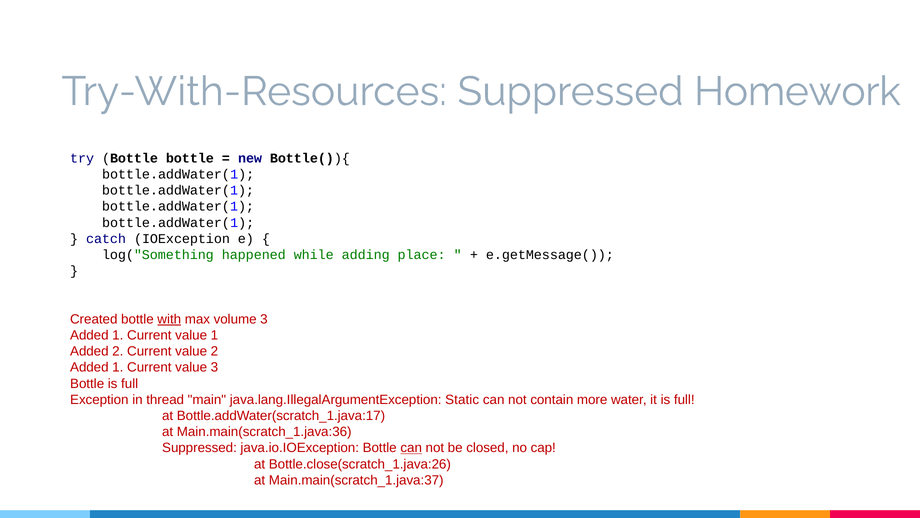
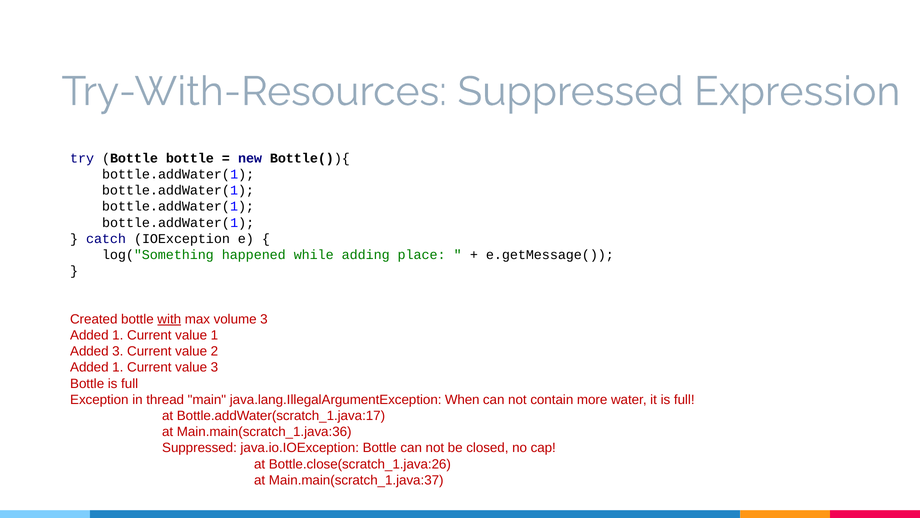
Homework: Homework -> Expression (797, 91)
Added 2: 2 -> 3 (118, 351)
Static: Static -> When (462, 399)
can underline: present -> none (411, 448)
